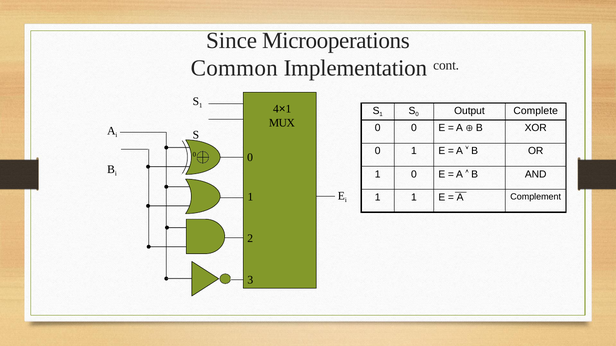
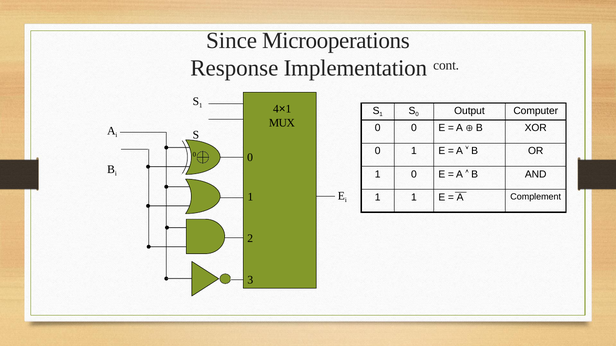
Common: Common -> Response (234, 68)
Complete: Complete -> Computer (536, 111)
